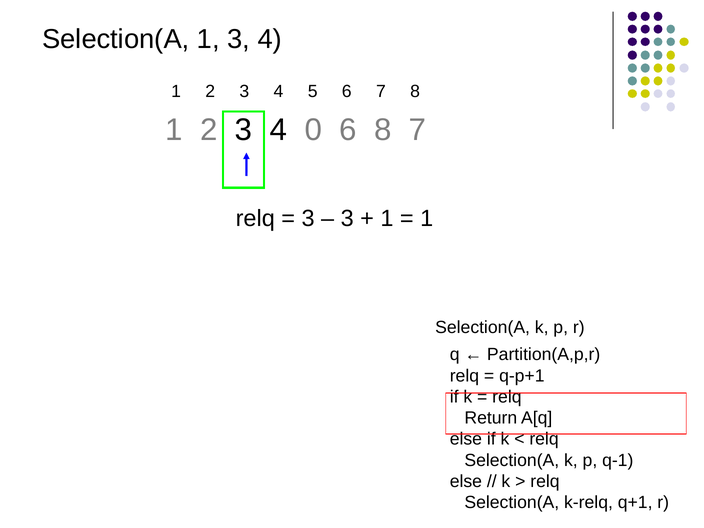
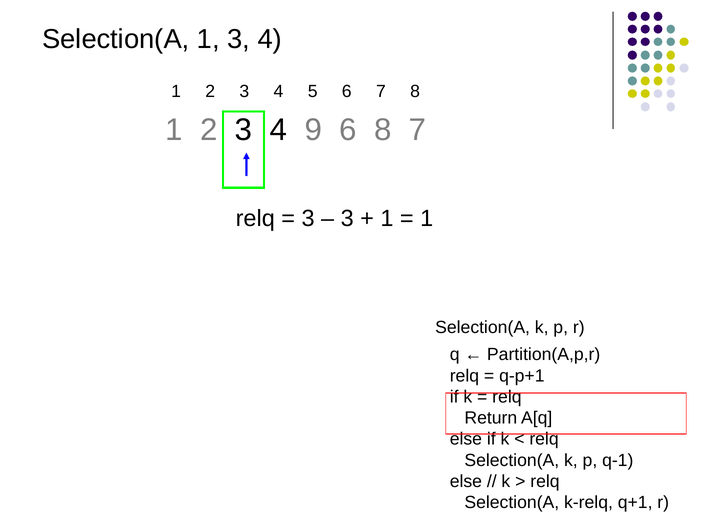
0: 0 -> 9 (313, 130)
